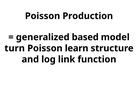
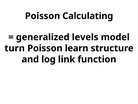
Production: Production -> Calculating (88, 16)
based: based -> levels (85, 37)
